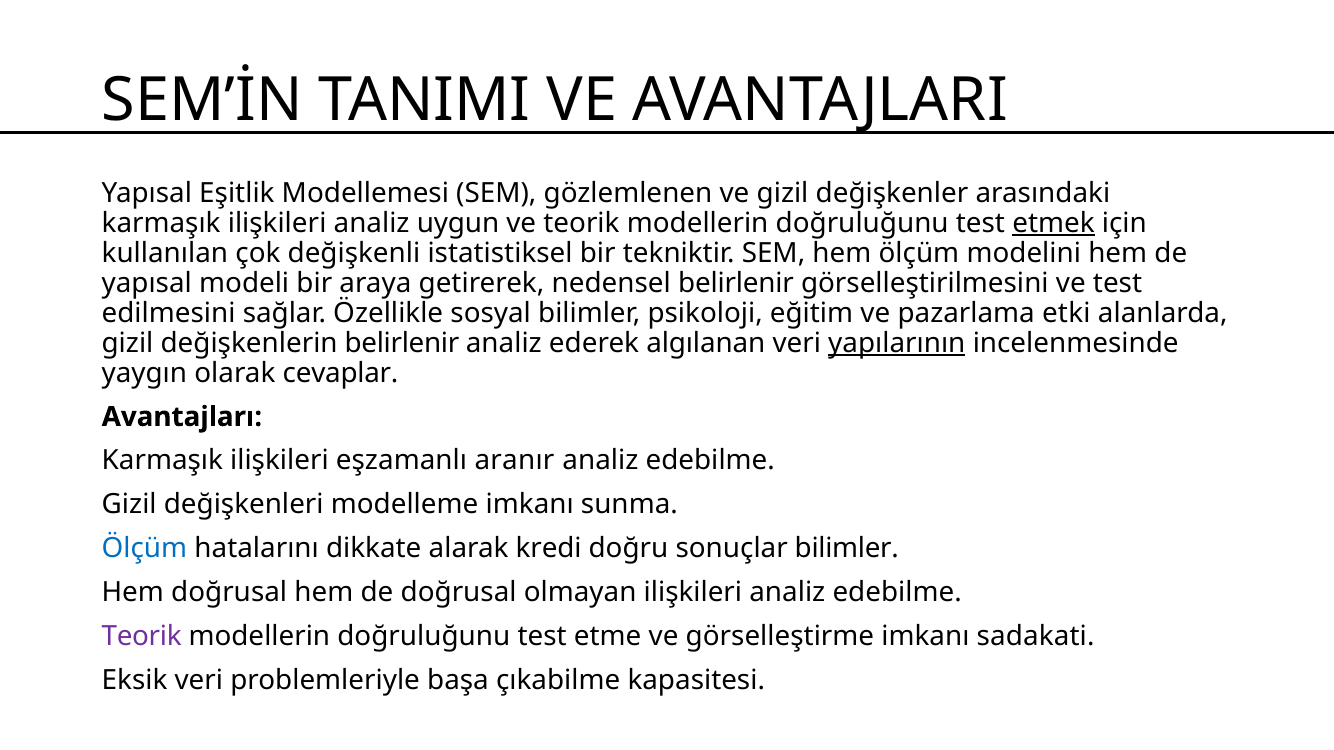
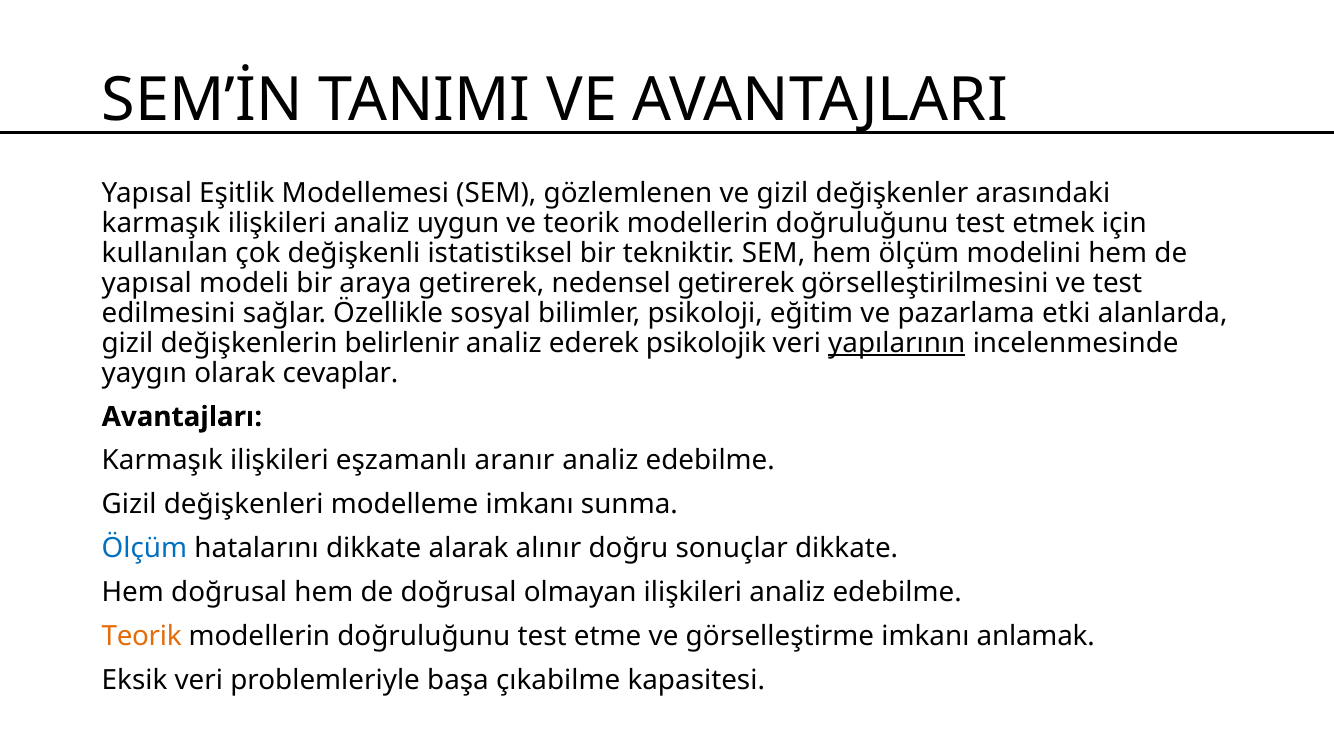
etmek underline: present -> none (1054, 223)
nedensel belirlenir: belirlenir -> getirerek (736, 283)
algılanan: algılanan -> psikolojik (706, 343)
kredi: kredi -> alınır (549, 549)
sonuçlar bilimler: bilimler -> dikkate (847, 549)
Teorik colour: purple -> orange (142, 637)
sadakati: sadakati -> anlamak (1036, 637)
